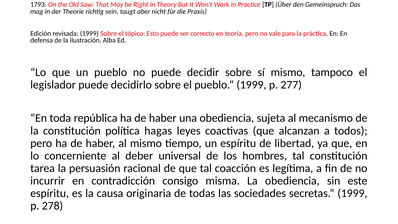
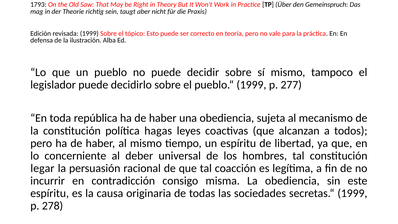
tarea: tarea -> legar (42, 168)
